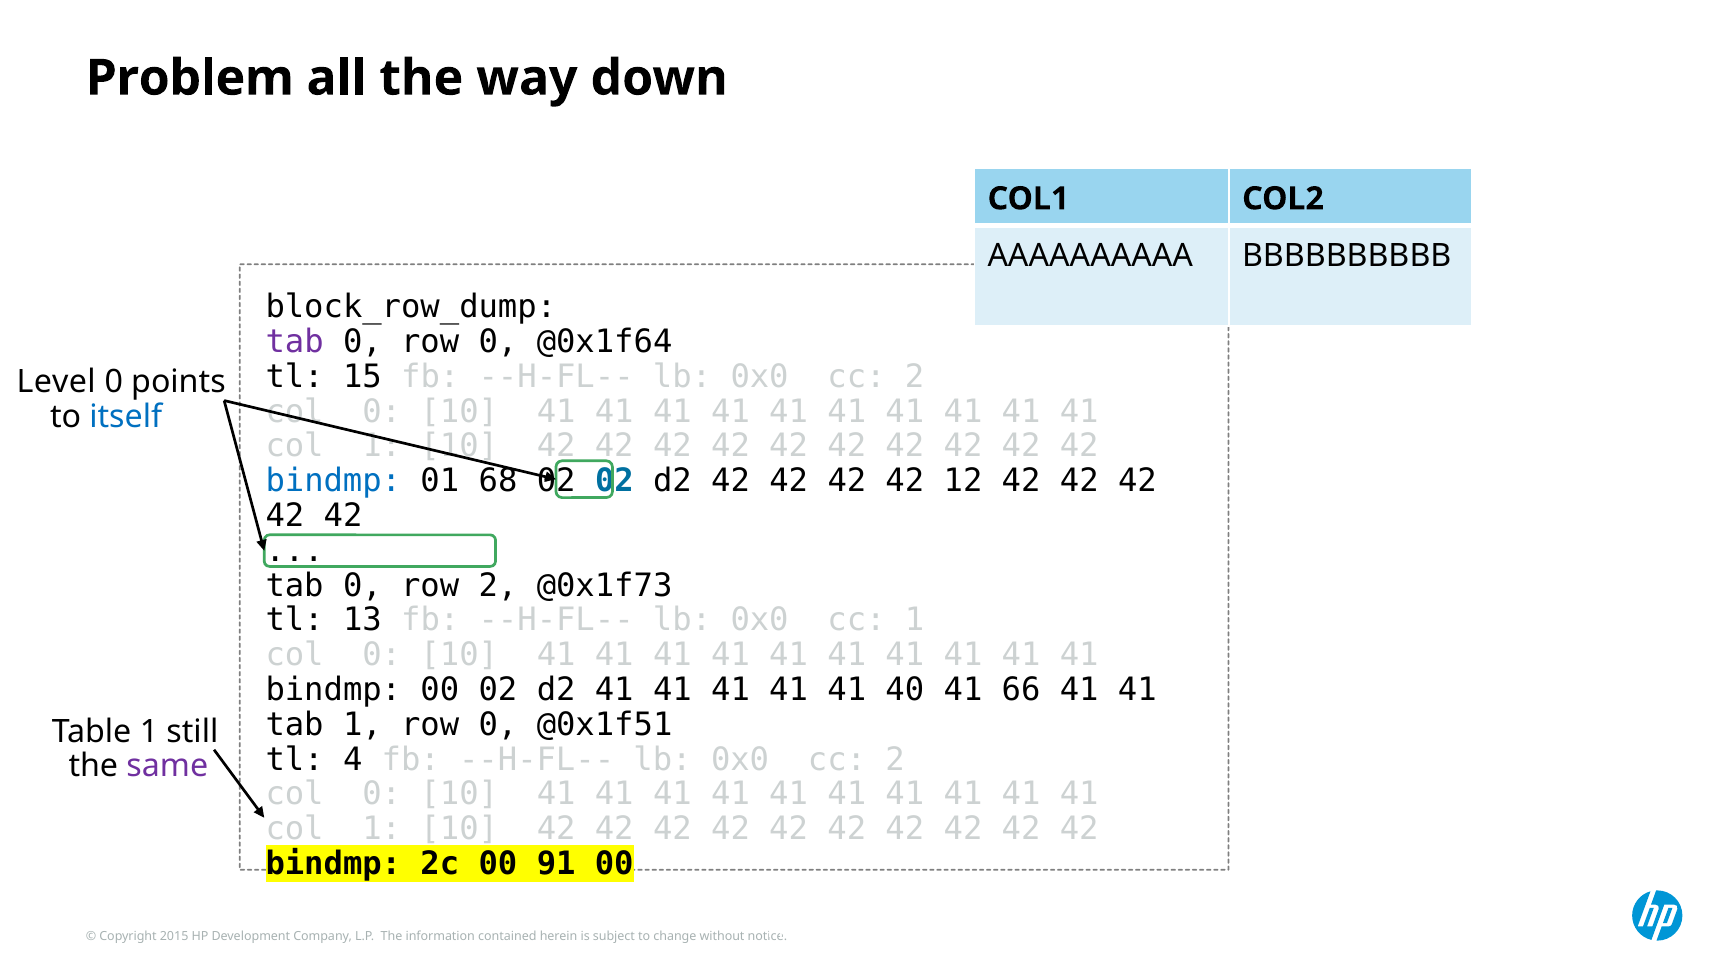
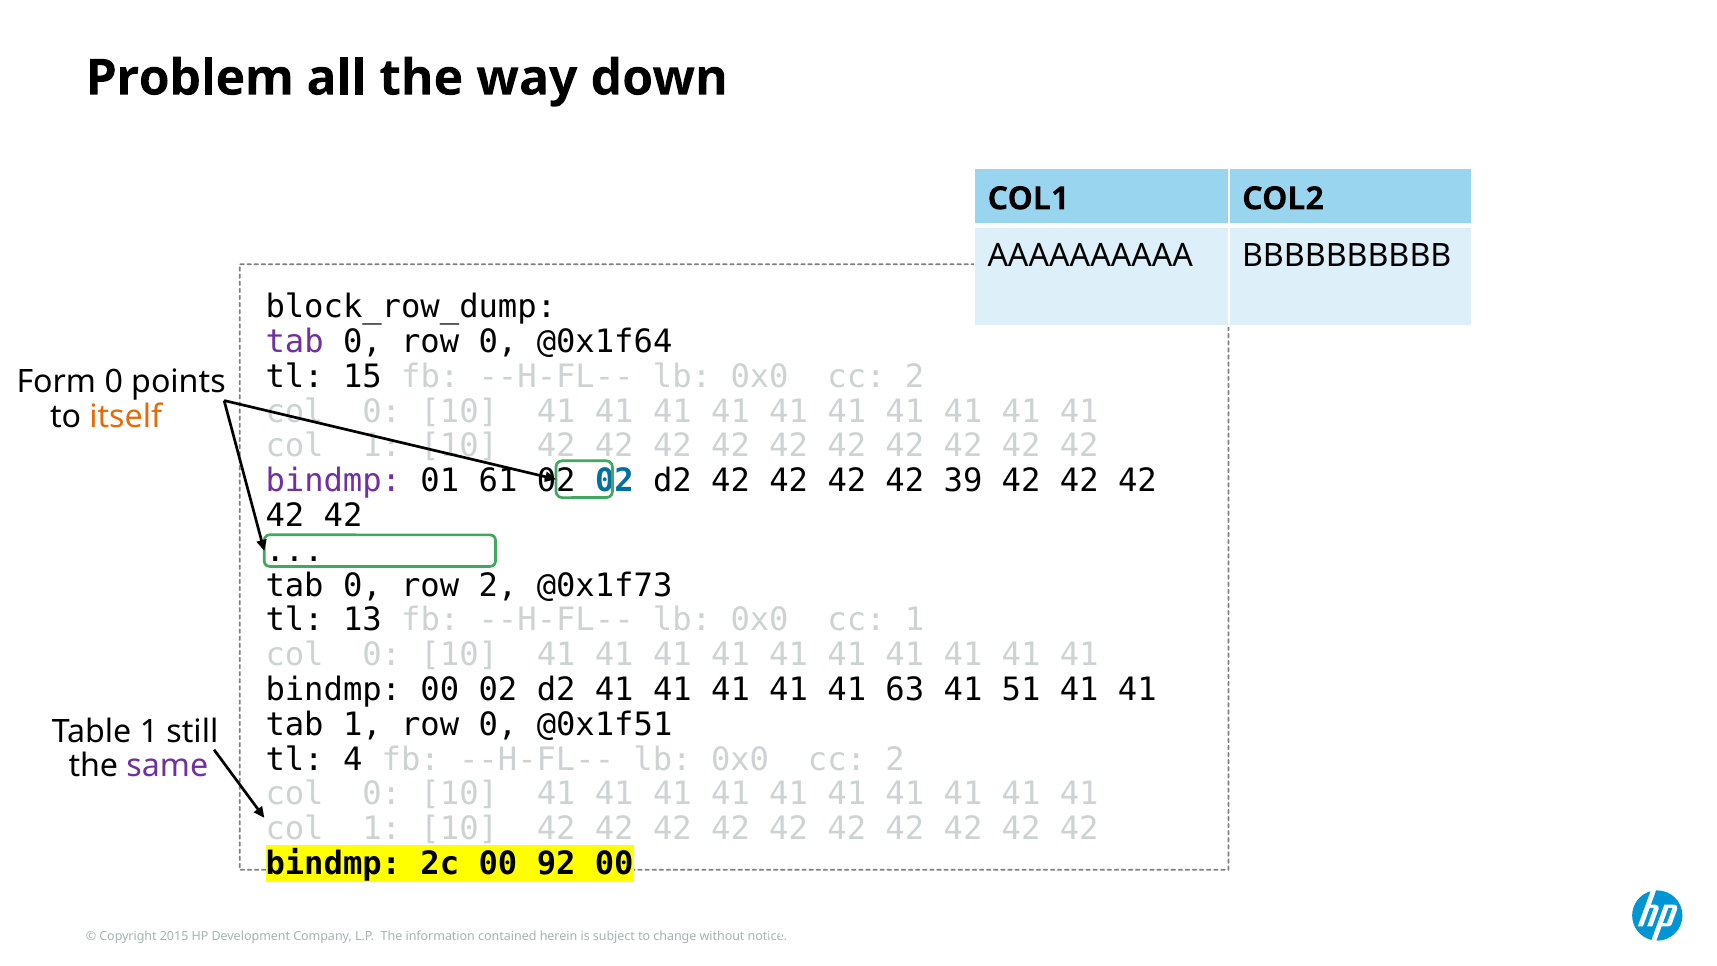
Level: Level -> Form (56, 382)
itself colour: blue -> orange (126, 417)
bindmp colour: blue -> purple (333, 481)
68: 68 -> 61 (498, 481)
12: 12 -> 39 (963, 481)
40: 40 -> 63 (905, 690)
66: 66 -> 51 (1021, 690)
91: 91 -> 92 (556, 864)
